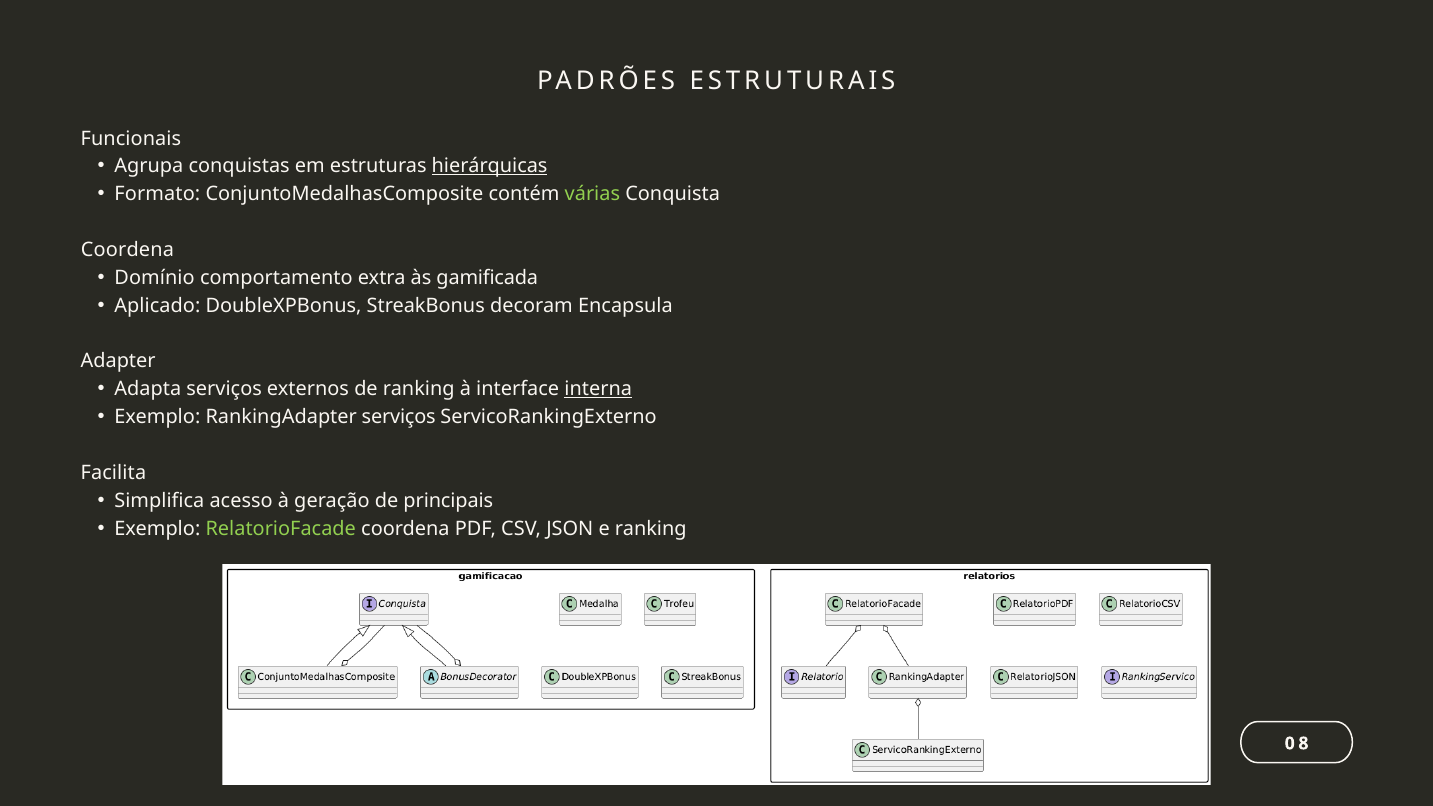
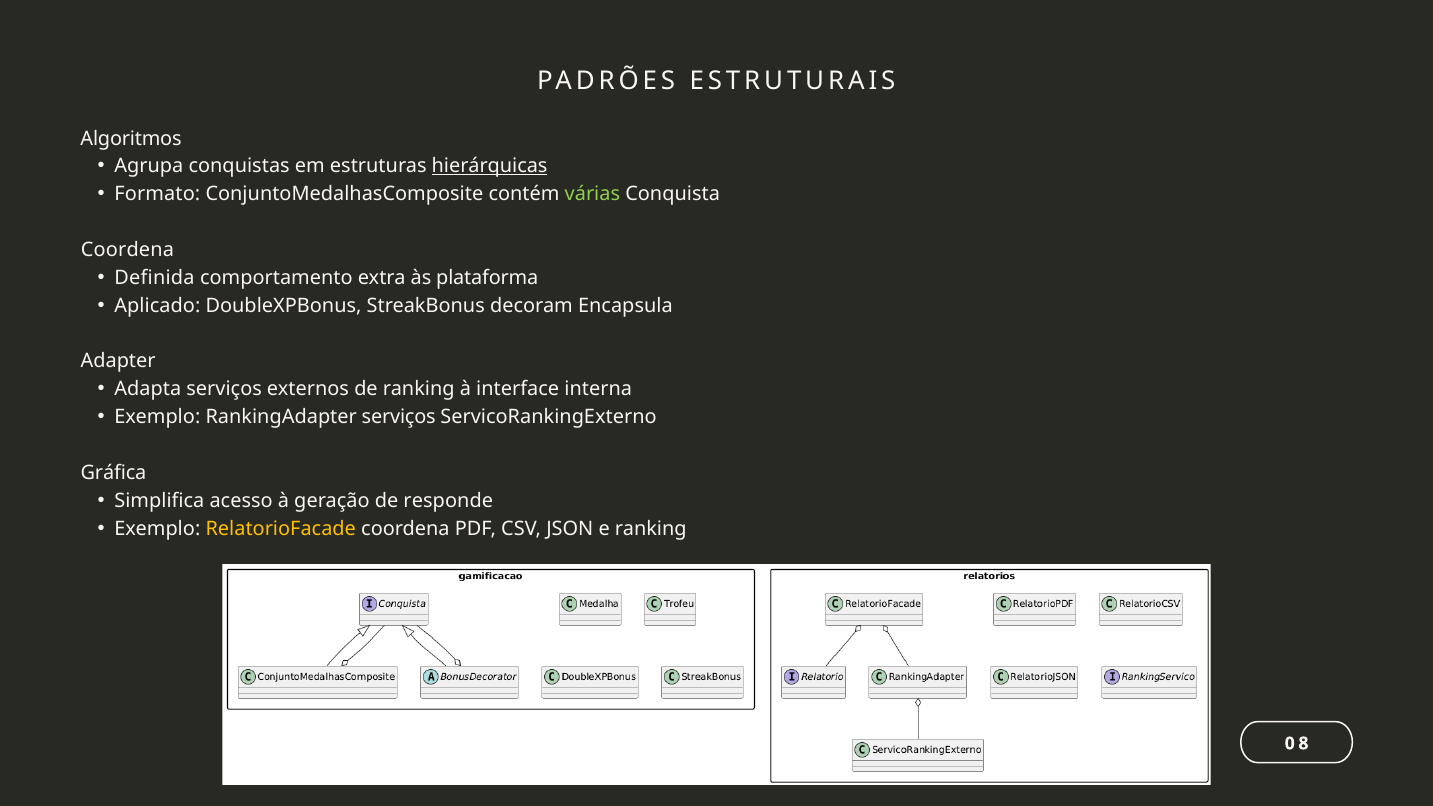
Funcionais: Funcionais -> Algoritmos (131, 138)
Domínio: Domínio -> Definida (154, 278)
gamificada: gamificada -> plataforma (487, 278)
interna underline: present -> none (598, 389)
Facilita: Facilita -> Gráfica (114, 473)
principais: principais -> responde (448, 501)
RelatorioFacade colour: light green -> yellow (281, 529)
